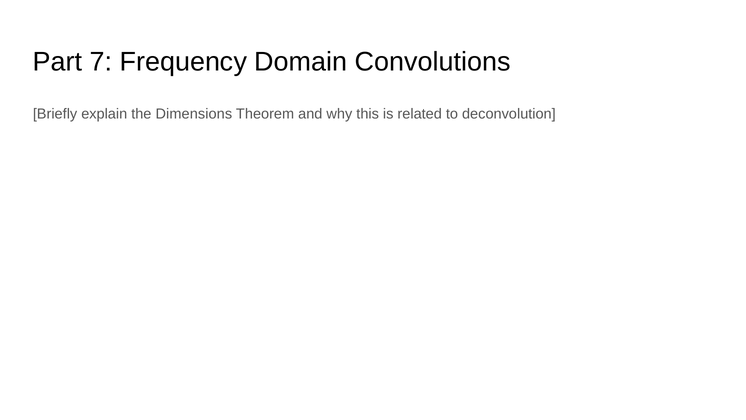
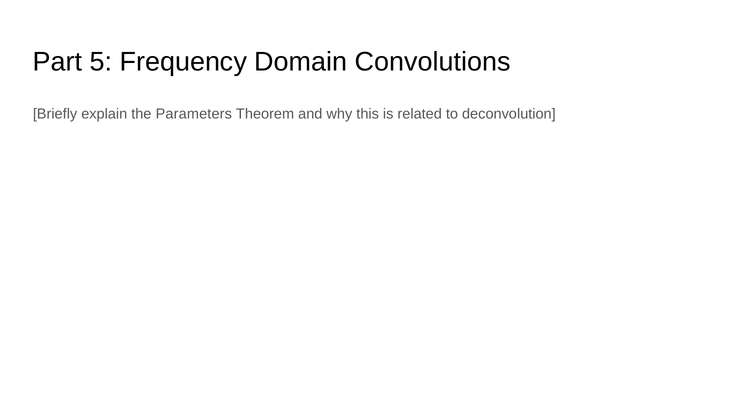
7: 7 -> 5 (101, 62)
Dimensions: Dimensions -> Parameters (194, 114)
